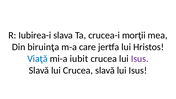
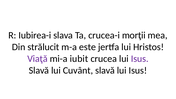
biruinţa: biruinţa -> strălucit (43, 47)
care: care -> este (87, 47)
Viaţă colour: blue -> purple (37, 59)
lui Crucea: Crucea -> Cuvânt (78, 70)
